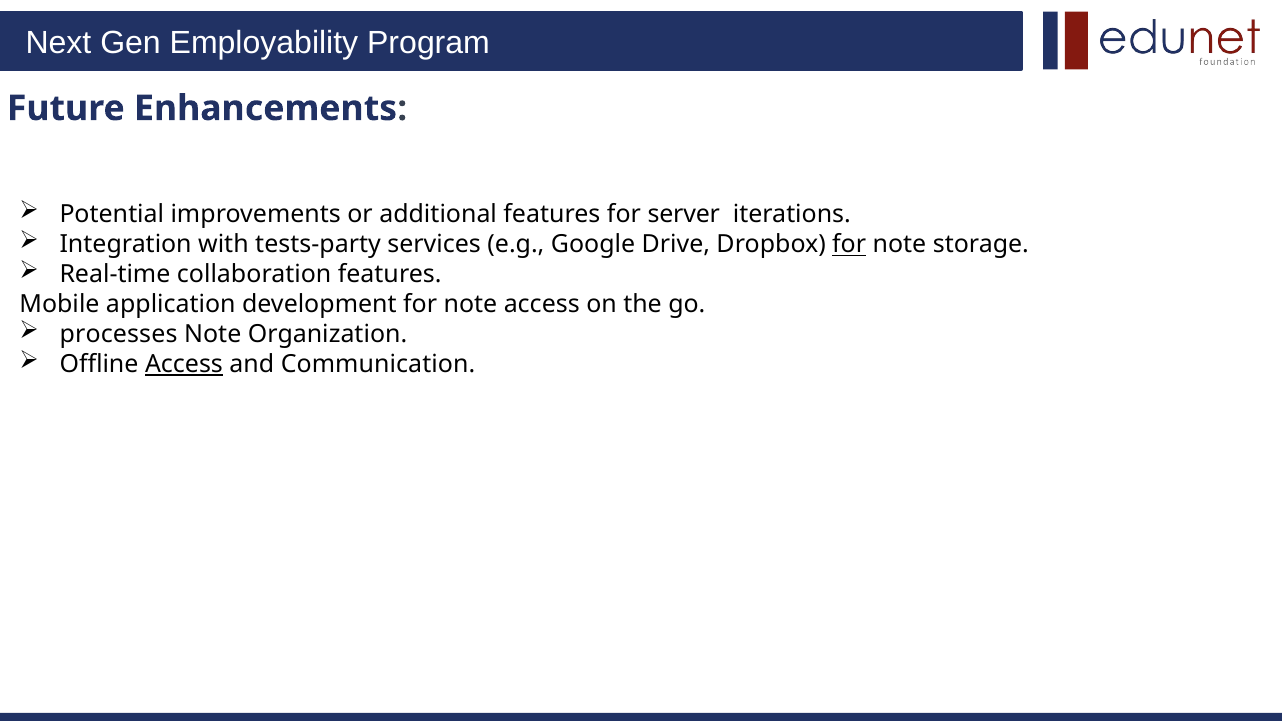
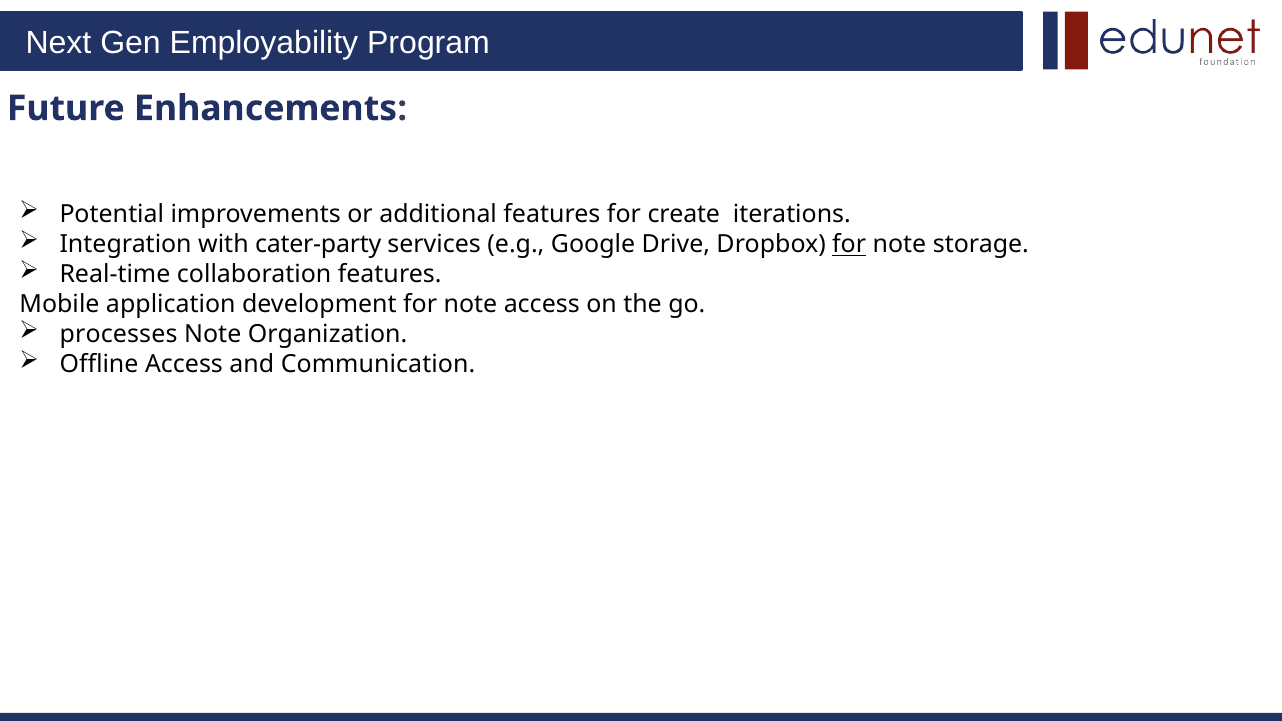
server: server -> create (684, 215)
tests-party: tests-party -> cater-party (318, 245)
Access underline: present -> none (184, 364)
